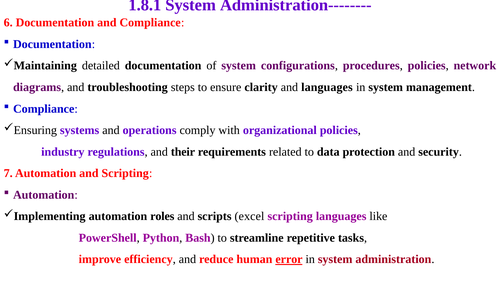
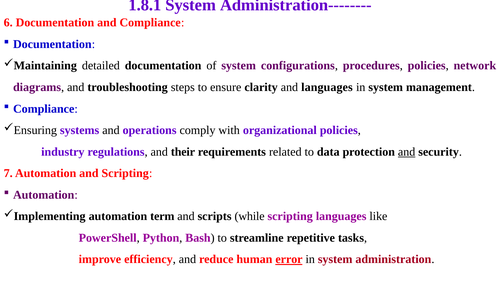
and underline: none -> present (407, 152)
roles: roles -> term (162, 217)
excel: excel -> while (250, 217)
